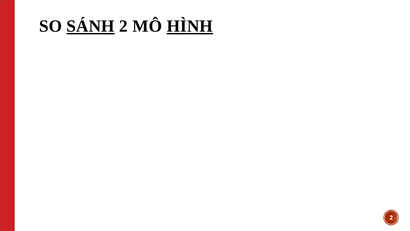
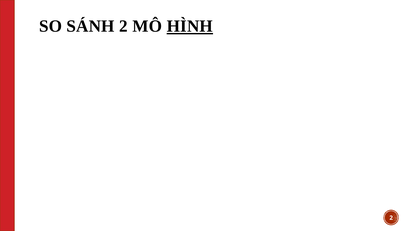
SÁNH underline: present -> none (91, 26)
